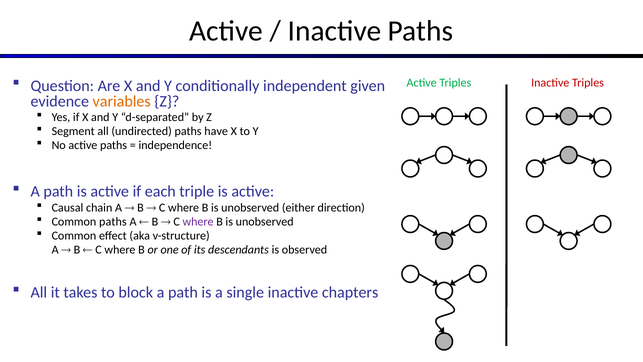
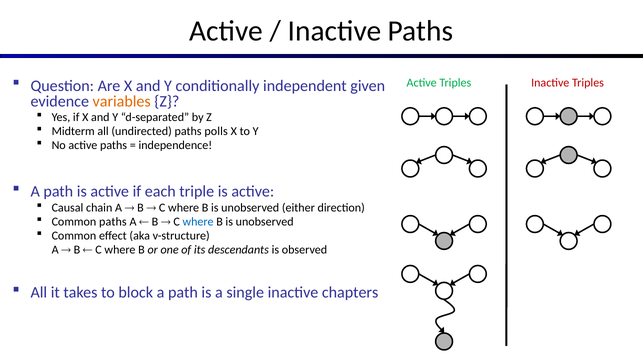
Segment: Segment -> Midterm (73, 131)
have: have -> polls (216, 131)
where colour: purple -> blue (198, 221)
